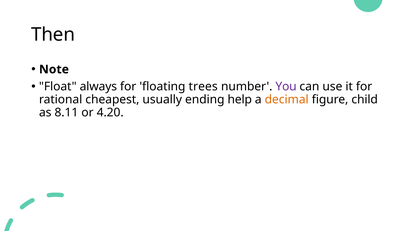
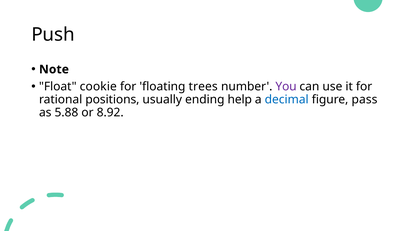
Then: Then -> Push (53, 35)
always: always -> cookie (98, 87)
cheapest: cheapest -> positions (112, 100)
decimal colour: orange -> blue (287, 100)
child: child -> pass (365, 100)
8.11: 8.11 -> 5.88 (66, 113)
4.20: 4.20 -> 8.92 (110, 113)
